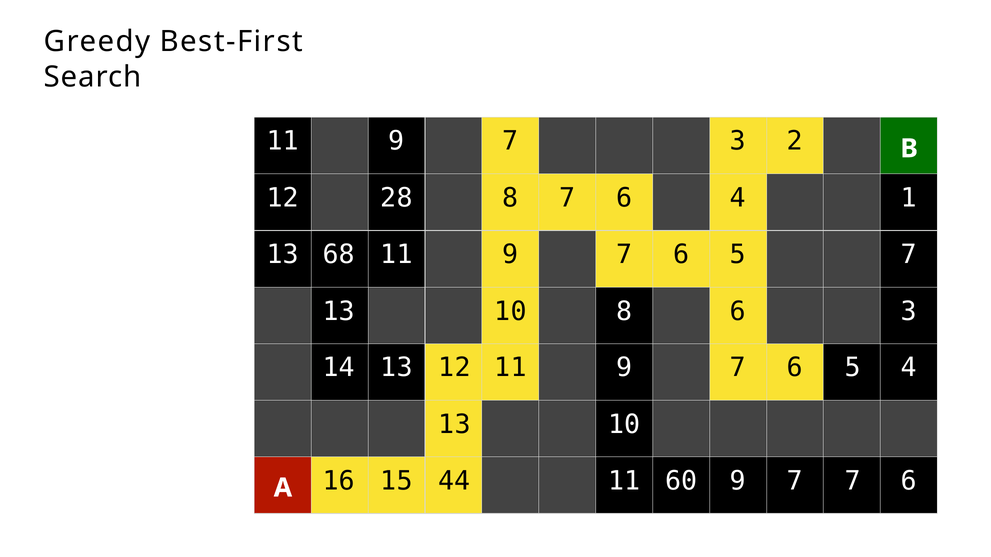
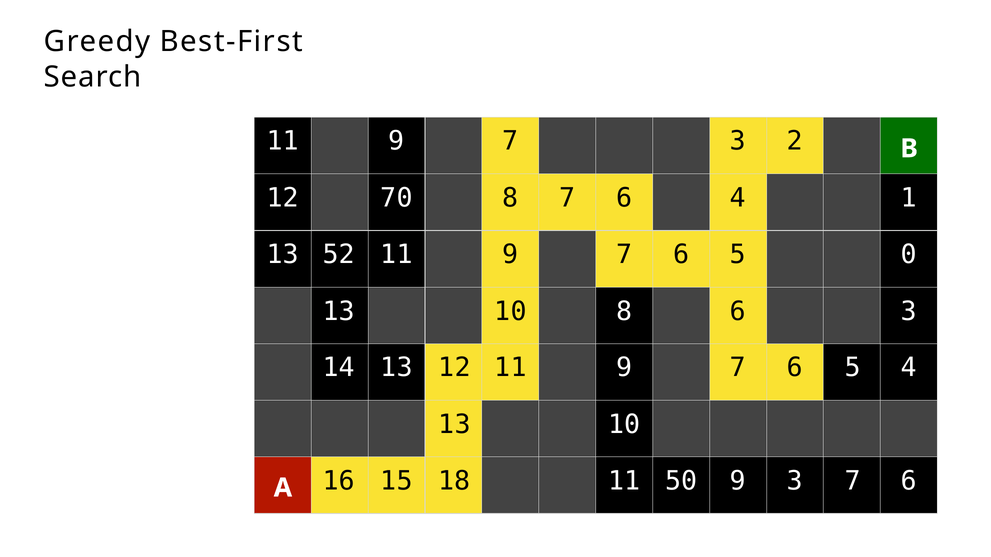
28: 28 -> 70 (396, 198)
68: 68 -> 52 (339, 255)
5 7: 7 -> 0 (909, 255)
44: 44 -> 18 (454, 481)
60: 60 -> 50 (681, 481)
7: 7 -> 3 (795, 481)
